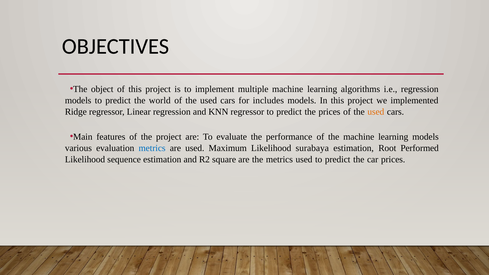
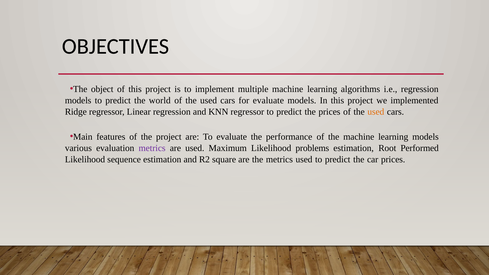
for includes: includes -> evaluate (268, 100)
metrics colour: blue -> purple (152, 148)
surabaya: surabaya -> problems (312, 148)
